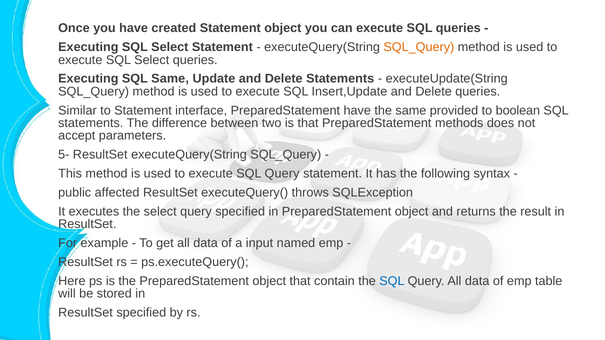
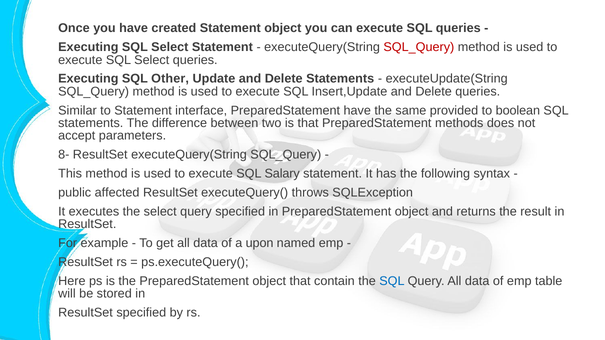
SQL_Query colour: orange -> red (419, 47)
SQL Same: Same -> Other (170, 79)
5-: 5- -> 8- (64, 155)
execute SQL Query: Query -> Salary (282, 174)
input: input -> upon (260, 243)
